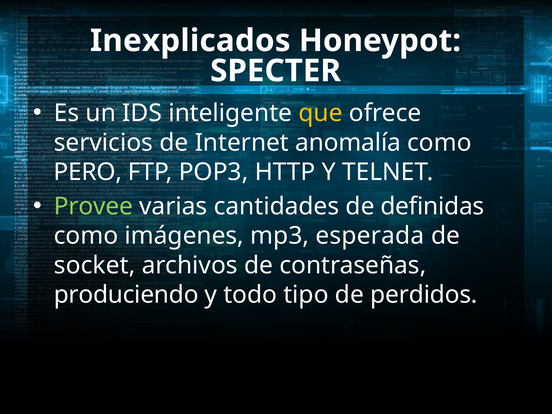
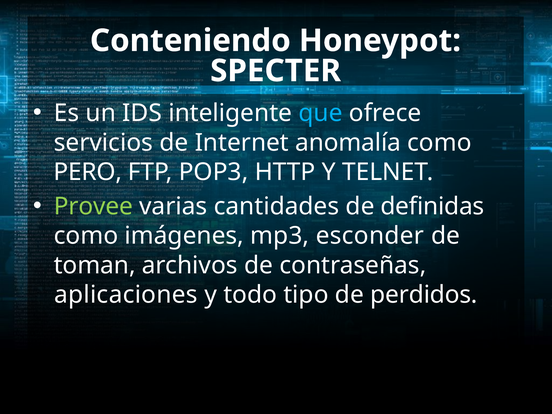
Inexplicados: Inexplicados -> Conteniendo (190, 41)
que colour: yellow -> light blue (320, 113)
esperada: esperada -> esconder (370, 236)
socket: socket -> toman (95, 265)
produciendo: produciendo -> aplicaciones (126, 295)
